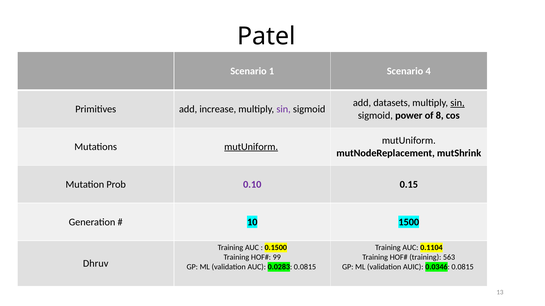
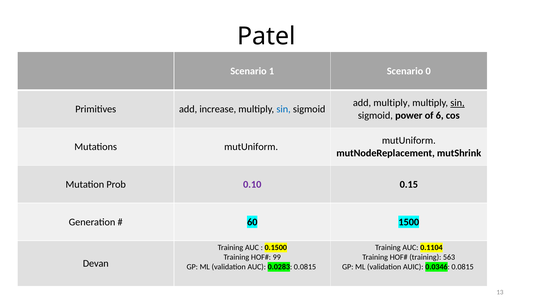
4: 4 -> 0 (428, 71)
add datasets: datasets -> multiply (392, 103)
sin colour: purple -> blue (284, 109)
8: 8 -> 6 (440, 116)
mutUniform underline: present -> none (251, 147)
10: 10 -> 60 (252, 222)
Dhruv: Dhruv -> Devan (96, 264)
